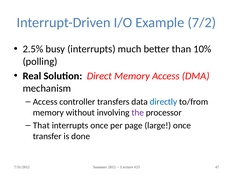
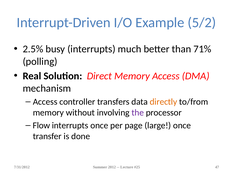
7/2: 7/2 -> 5/2 (202, 23)
10%: 10% -> 71% (202, 49)
directly colour: blue -> orange (163, 102)
That: That -> Flow (41, 125)
